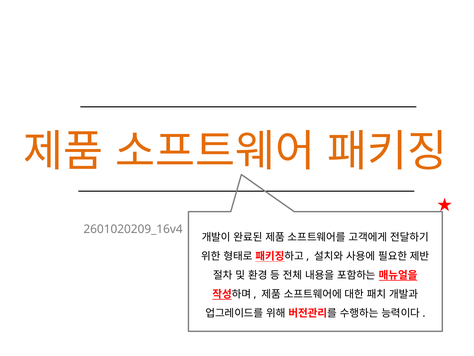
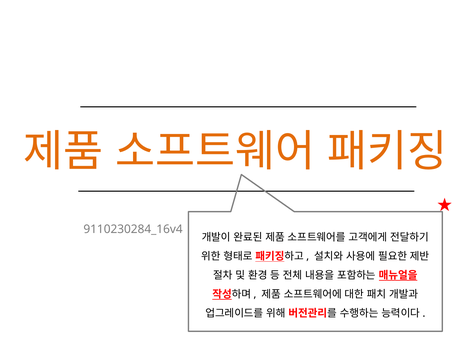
2601020209_16v4: 2601020209_16v4 -> 9110230284_16v4 (133, 229)
